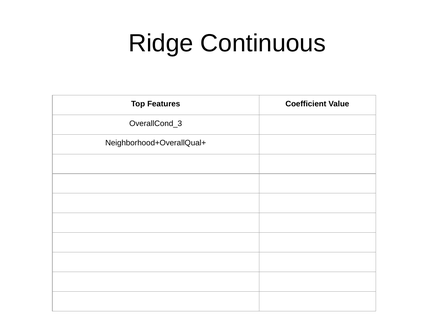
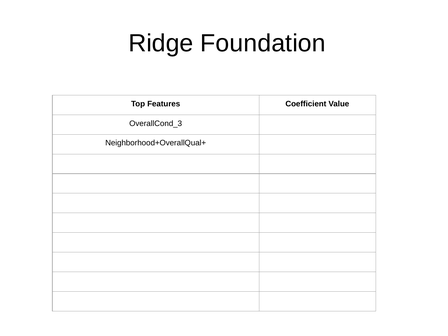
Continuous: Continuous -> Foundation (263, 43)
